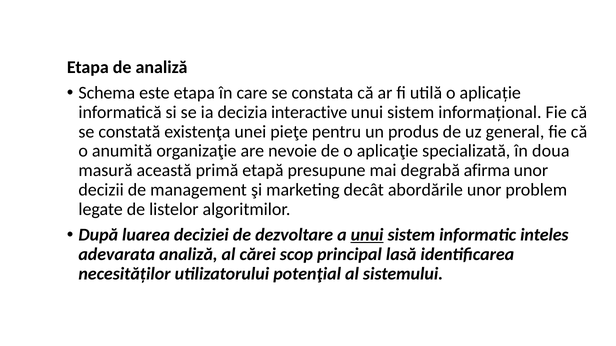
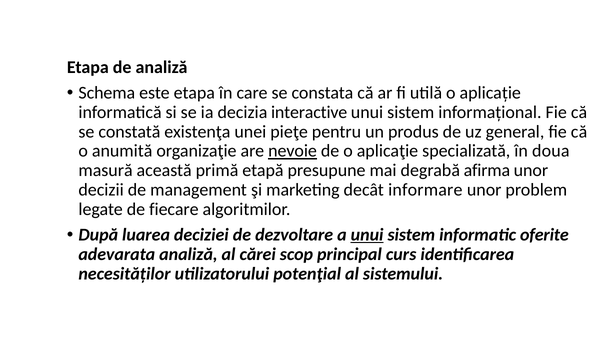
nevoie underline: none -> present (293, 151)
abordările: abordările -> informare (425, 190)
listelor: listelor -> fiecare (174, 209)
inteles: inteles -> oferite (544, 235)
lasă: lasă -> curs (401, 255)
